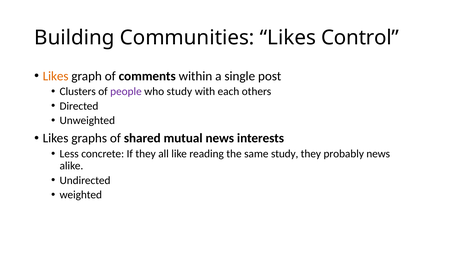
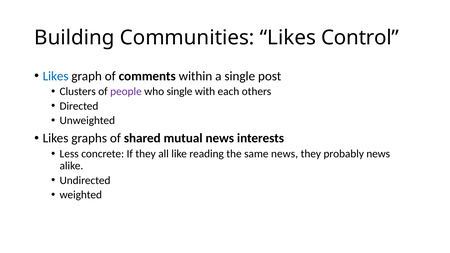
Likes colour: orange -> blue (56, 76)
who study: study -> single (180, 92)
same study: study -> news (285, 154)
